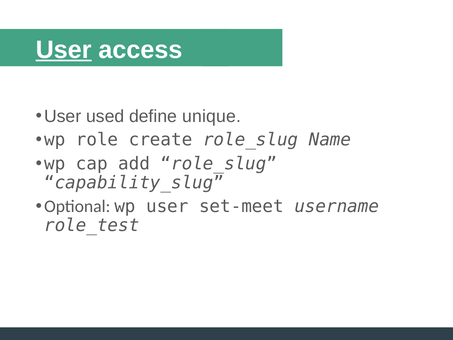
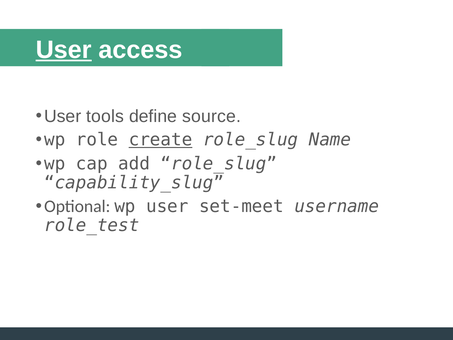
used: used -> tools (105, 116)
unique: unique -> source (212, 116)
create underline: none -> present (161, 140)
